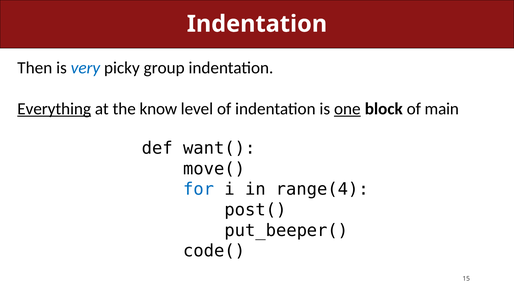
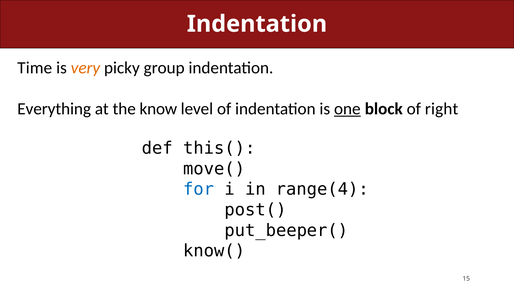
Then: Then -> Time (35, 68)
very colour: blue -> orange (85, 68)
Everything underline: present -> none (54, 109)
main: main -> right (442, 109)
want(: want( -> this( (219, 148)
code(: code( -> know( (214, 251)
